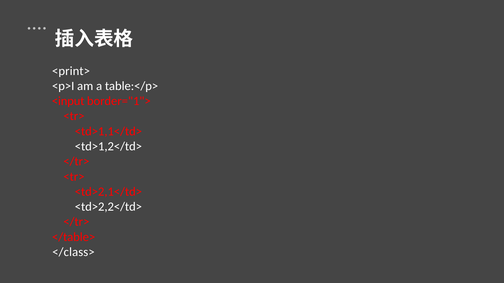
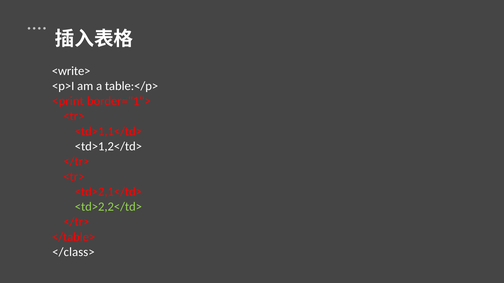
<print>: <print> -> <write> (71, 71)
<input: <input -> <print (68, 101)
<td>2,2</td> colour: white -> light green (108, 207)
